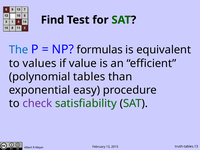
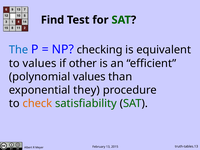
formulas: formulas -> checking (100, 50)
value: value -> other (83, 63)
polynomial tables: tables -> values (89, 77)
easy: easy -> they (87, 90)
check colour: purple -> orange (37, 103)
